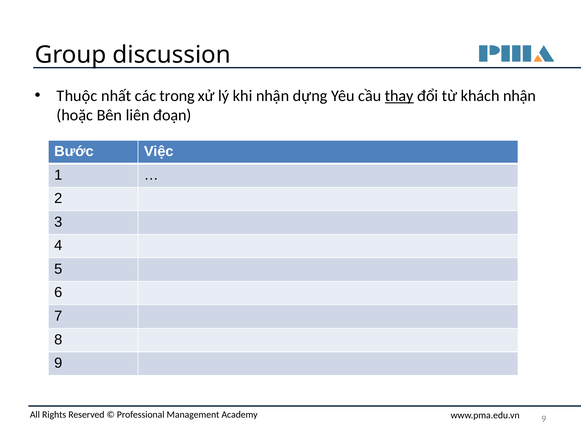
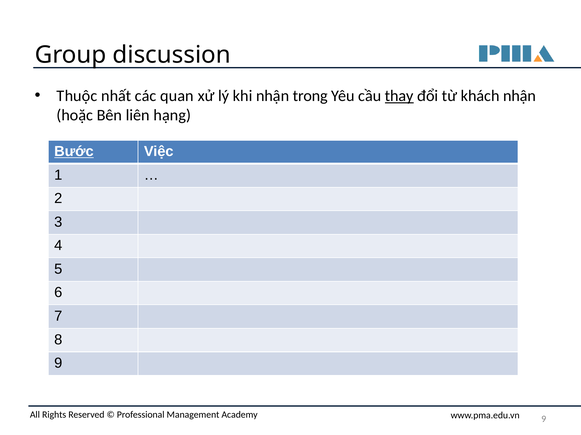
trong: trong -> quan (177, 96)
dựng: dựng -> trong (310, 96)
đoạn: đoạn -> hạng (172, 115)
Bước underline: none -> present (74, 152)
